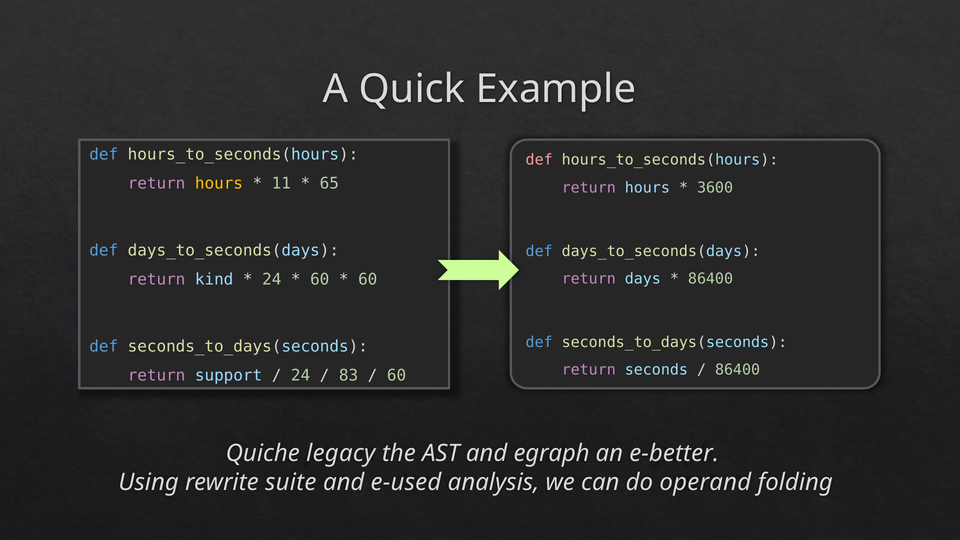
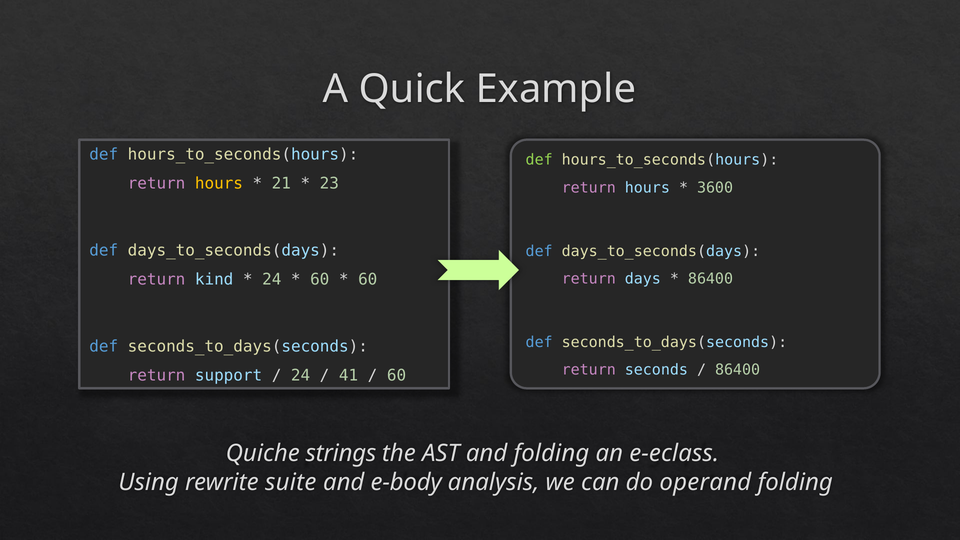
def colour: pink -> light green (539, 160)
11: 11 -> 21 (281, 184)
65: 65 -> 23 (329, 184)
83: 83 -> 41 (349, 375)
legacy: legacy -> strings (341, 453)
and egraph: egraph -> folding (551, 453)
e-better: e-better -> e-eclass (674, 453)
e-used: e-used -> e-body (406, 482)
